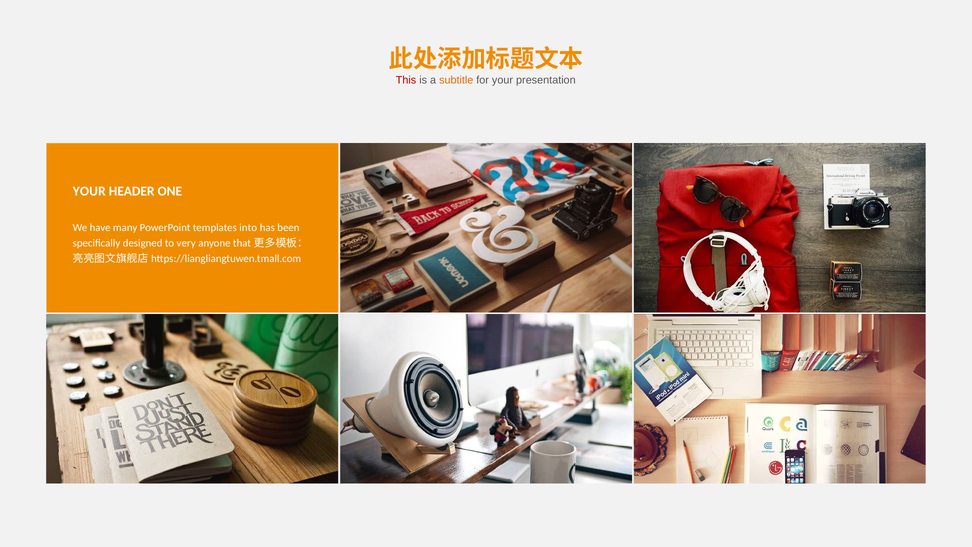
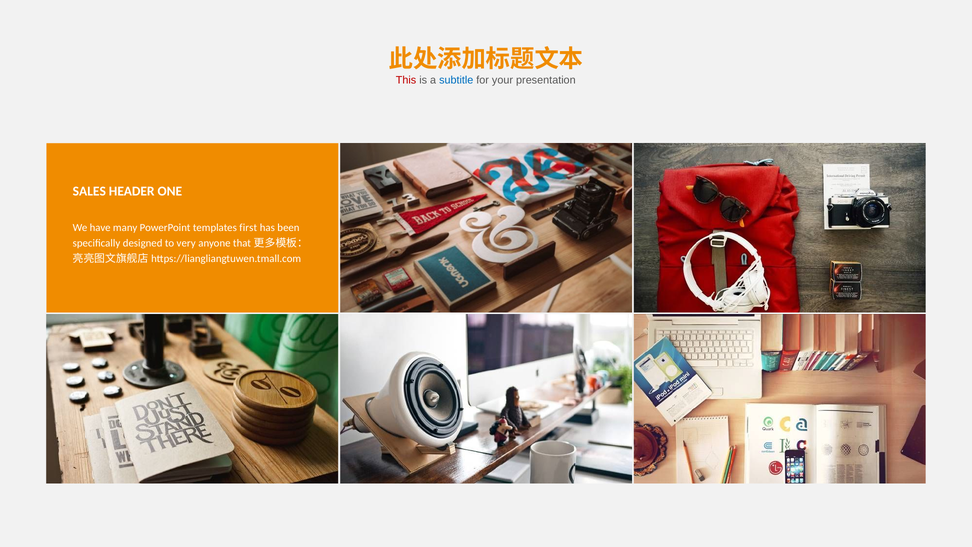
subtitle colour: orange -> blue (456, 80)
YOUR: YOUR -> SALES (89, 191)
into: into -> first (248, 228)
